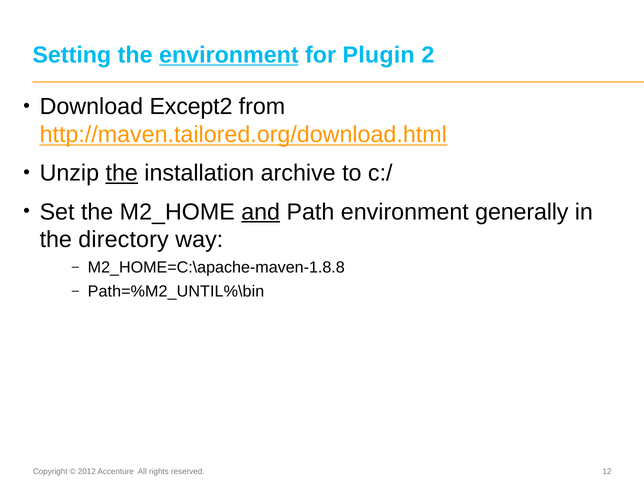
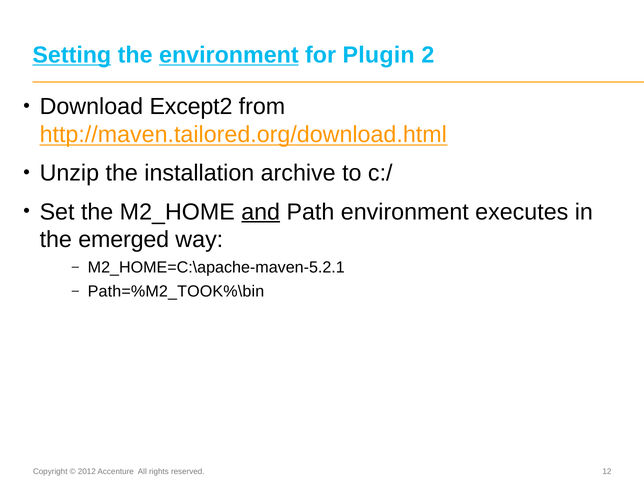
Setting underline: none -> present (72, 55)
the underline: present -> none (122, 173)
generally: generally -> executes (522, 212)
directory: directory -> emerged (124, 240)
M2_HOME=C:\apache-maven-1.8.8: M2_HOME=C:\apache-maven-1.8.8 -> M2_HOME=C:\apache-maven-5.2.1 (216, 268)
Path=%M2_UNTIL%\bin: Path=%M2_UNTIL%\bin -> Path=%M2_TOOK%\bin (176, 292)
